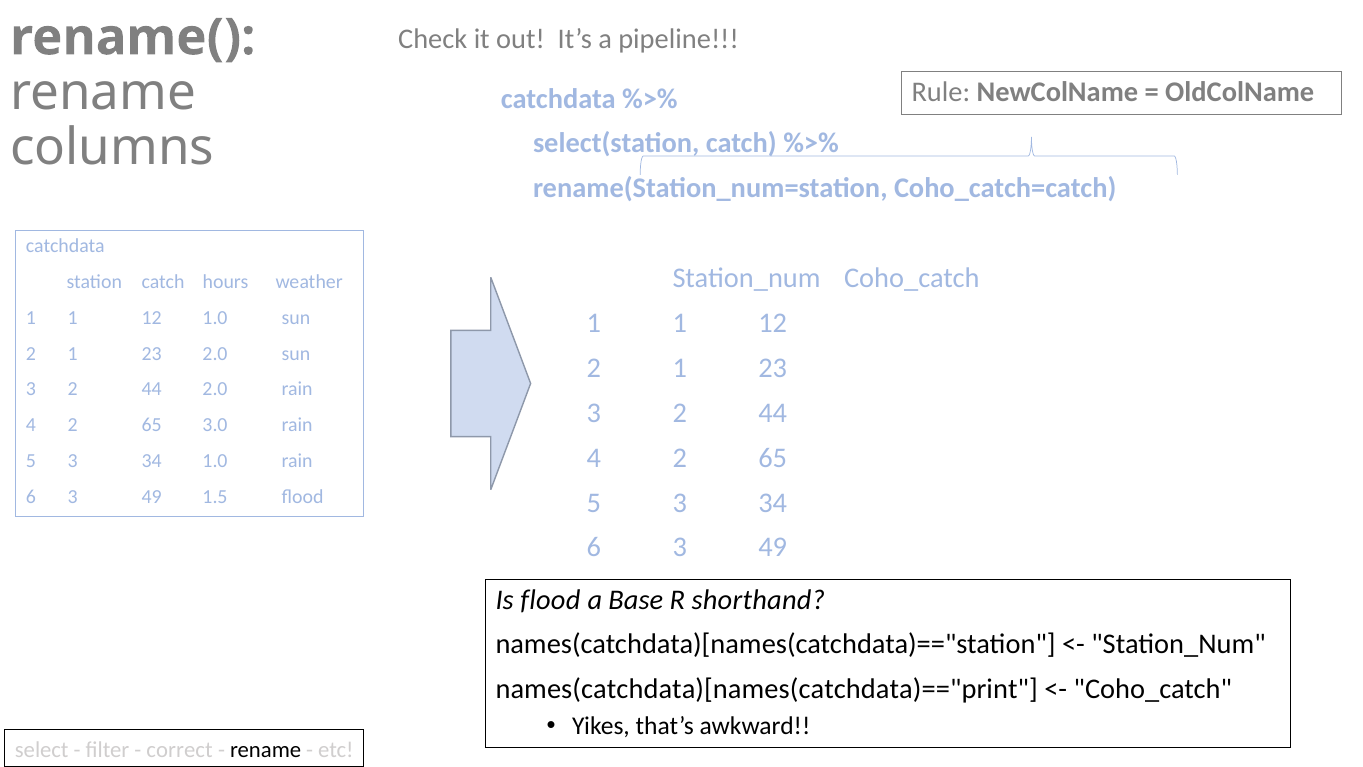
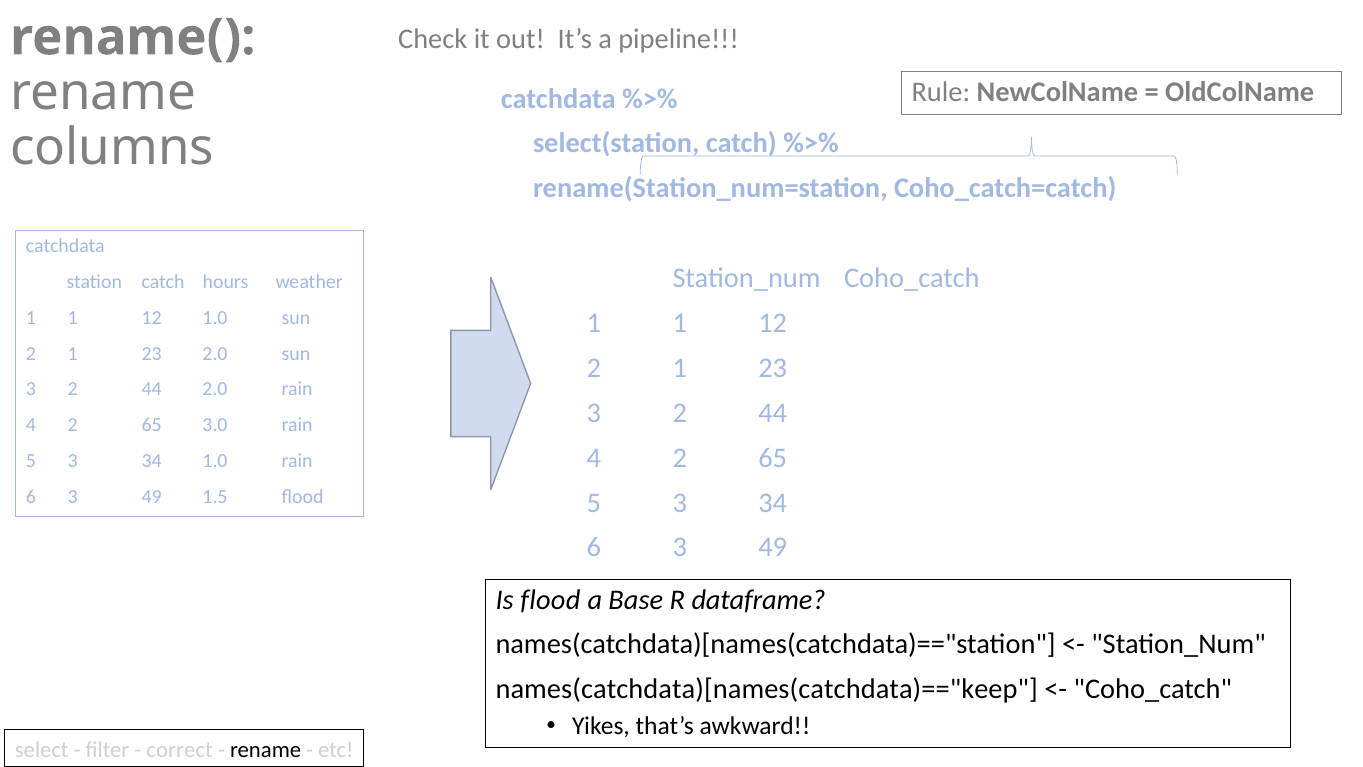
shorthand: shorthand -> dataframe (758, 599)
names(catchdata)[names(catchdata)=="print: names(catchdata)[names(catchdata)=="print -> names(catchdata)[names(catchdata)=="keep (767, 689)
